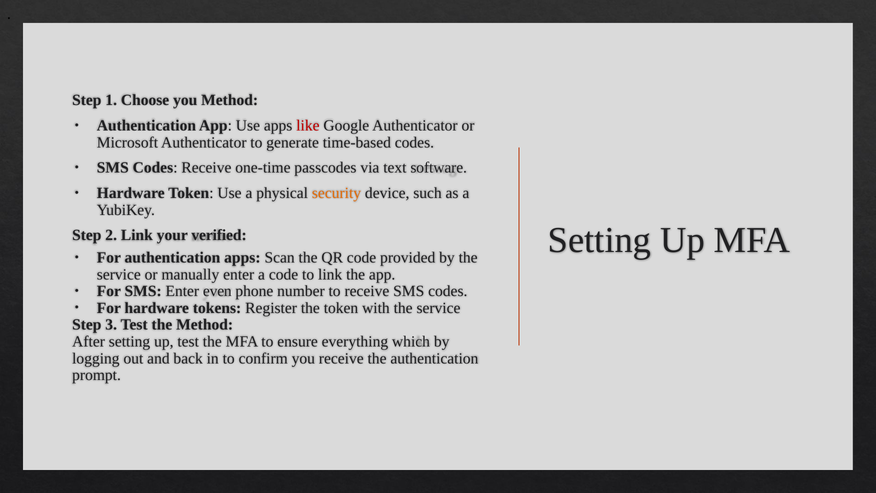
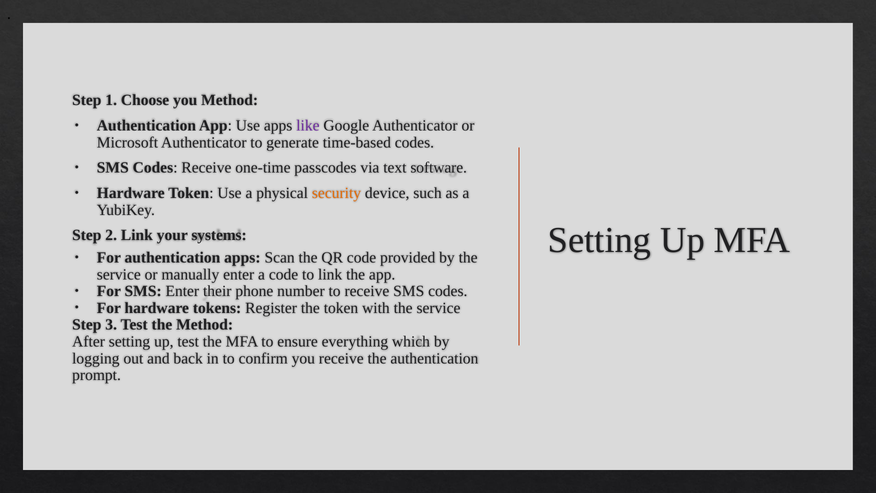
like colour: red -> purple (308, 126)
verified: verified -> systems (219, 235)
even: even -> their (217, 291)
